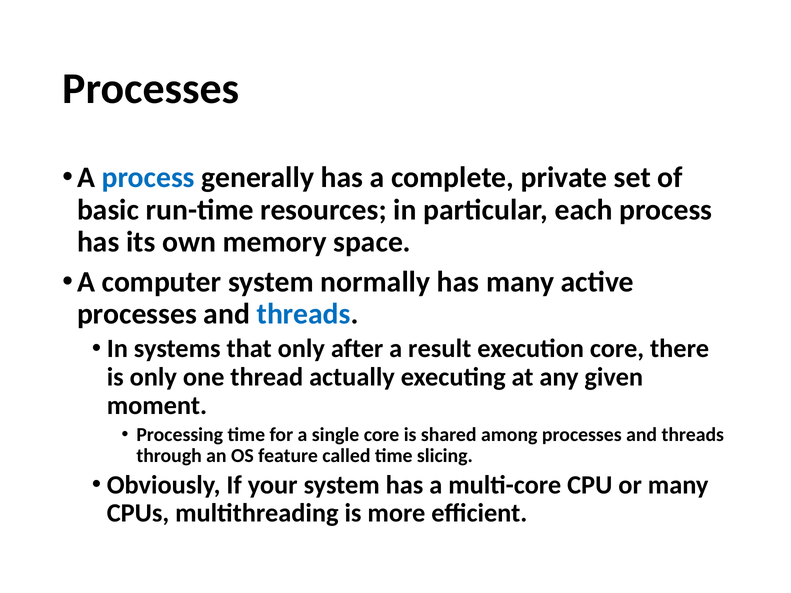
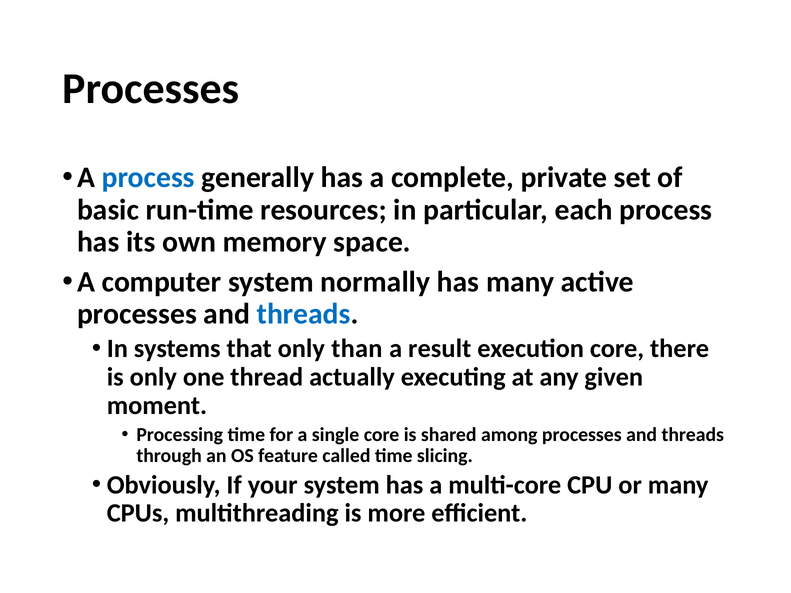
after: after -> than (357, 349)
